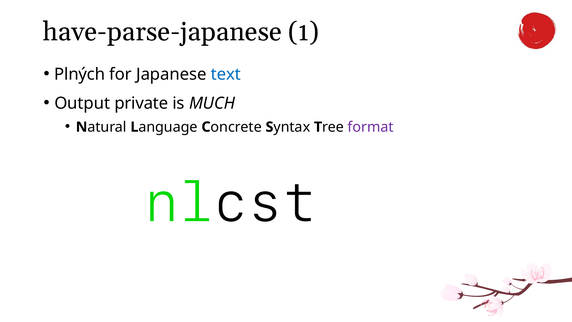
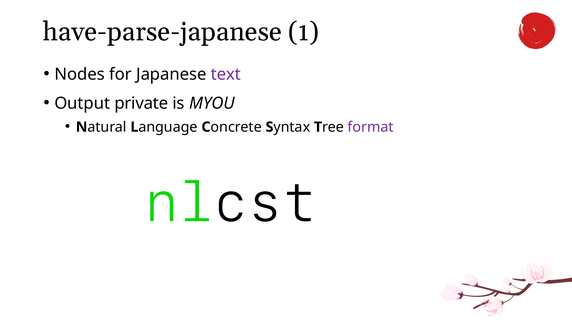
Plných: Plných -> Nodes (80, 74)
text colour: blue -> purple (226, 74)
MUCH: MUCH -> MYOU (212, 103)
